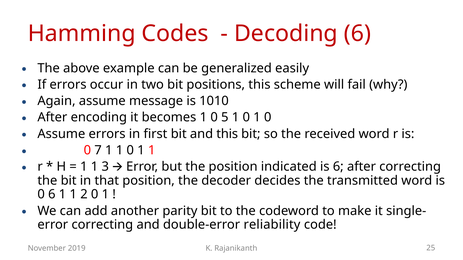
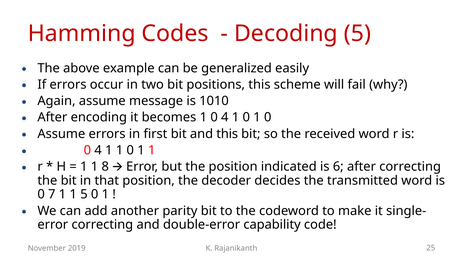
Decoding 6: 6 -> 5 (358, 34)
1 0 5: 5 -> 4 (225, 118)
7: 7 -> 4 (98, 151)
3: 3 -> 8 (105, 167)
0 6: 6 -> 7 (52, 195)
1 2: 2 -> 5 (84, 195)
reliability: reliability -> capability (272, 225)
